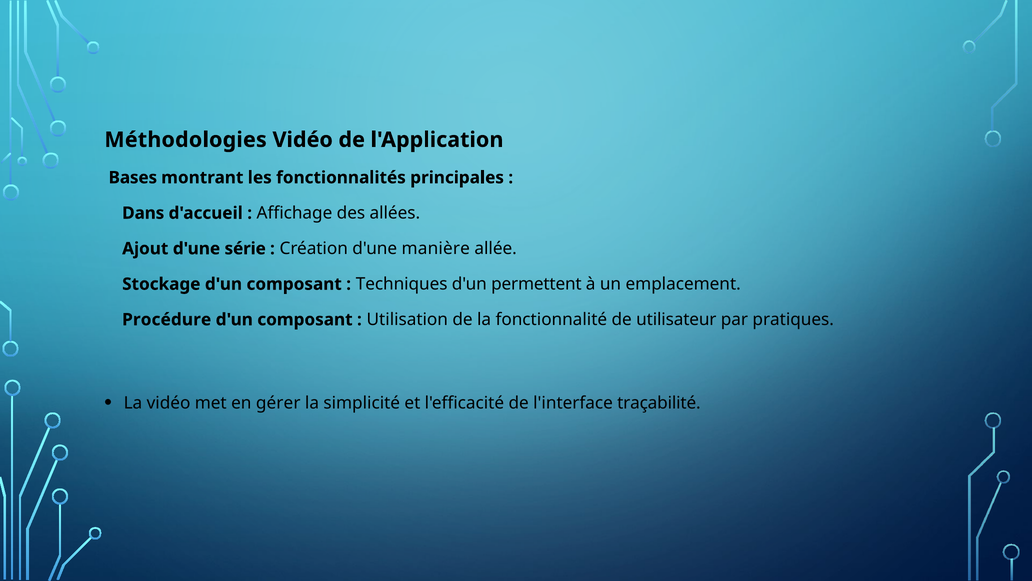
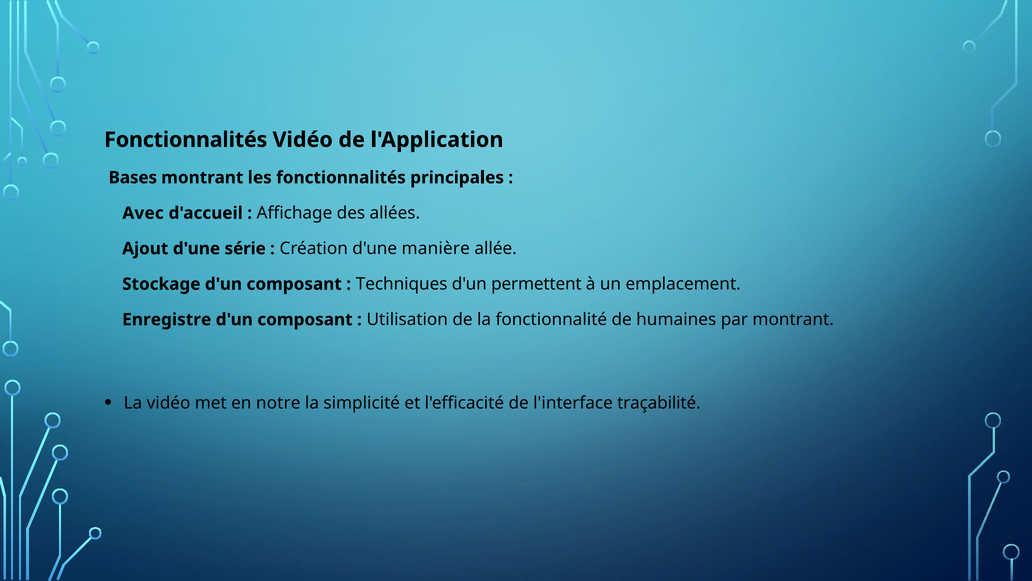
Méthodologies: Méthodologies -> Fonctionnalités (186, 140)
Dans: Dans -> Avec (143, 213)
Procédure: Procédure -> Enregistre (167, 319)
utilisateur: utilisateur -> humaines (676, 319)
par pratiques: pratiques -> montrant (793, 319)
gérer: gérer -> notre (278, 403)
